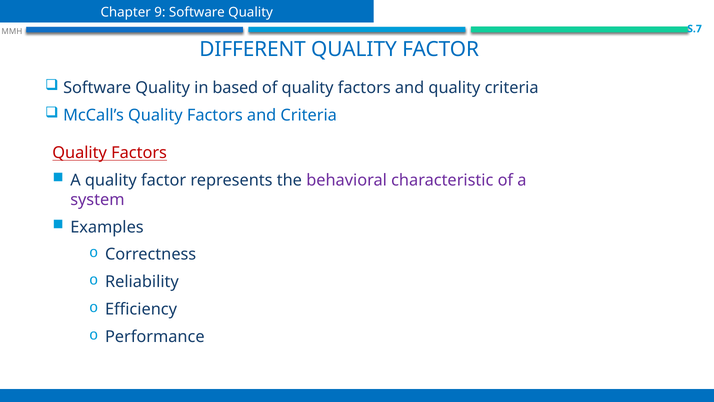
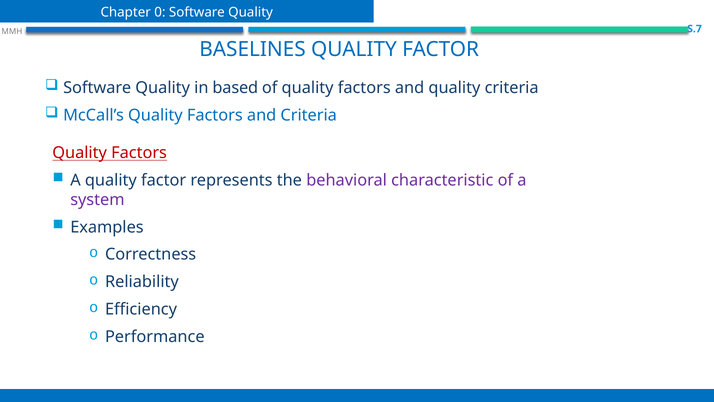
9: 9 -> 0 (160, 12)
DIFFERENT: DIFFERENT -> BASELINES (253, 49)
